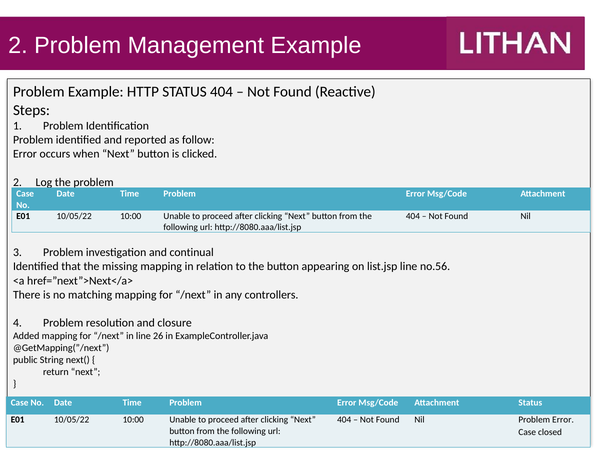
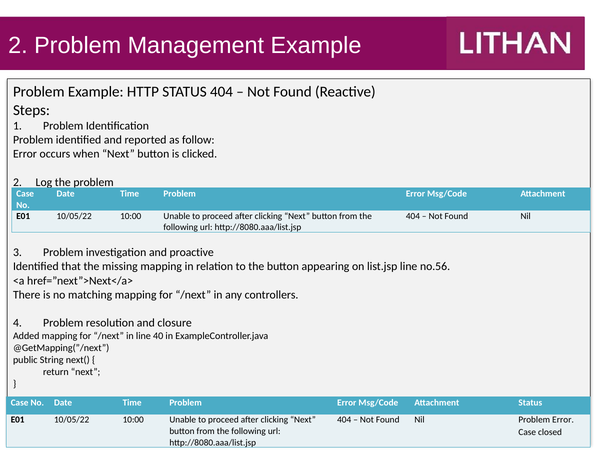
continual: continual -> proactive (192, 252)
26: 26 -> 40 (158, 335)
